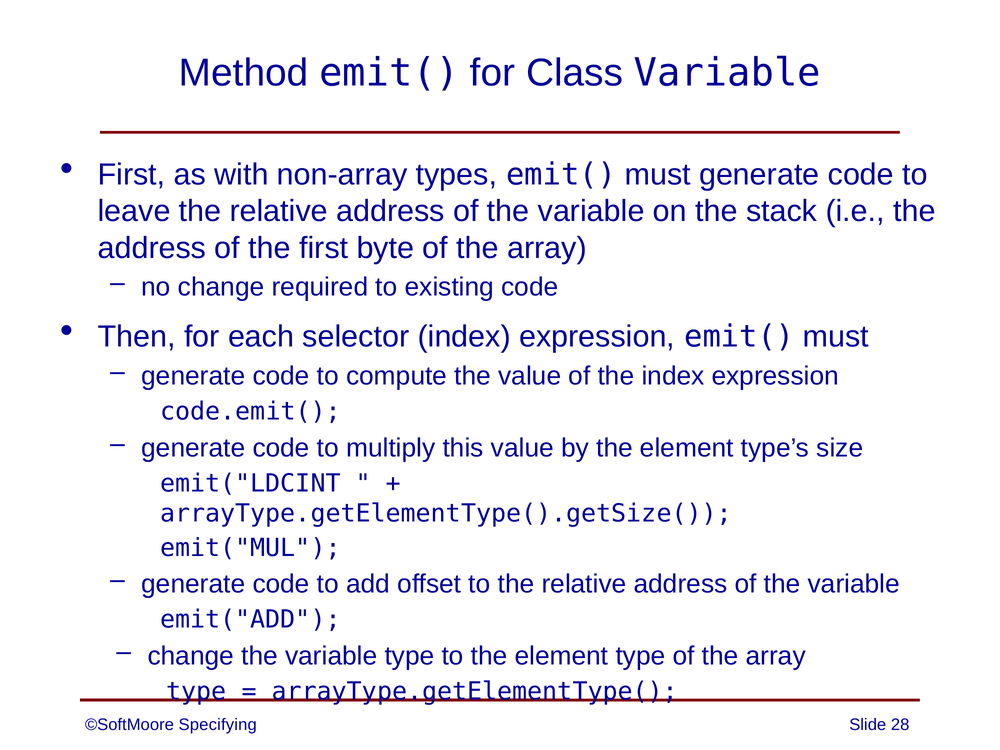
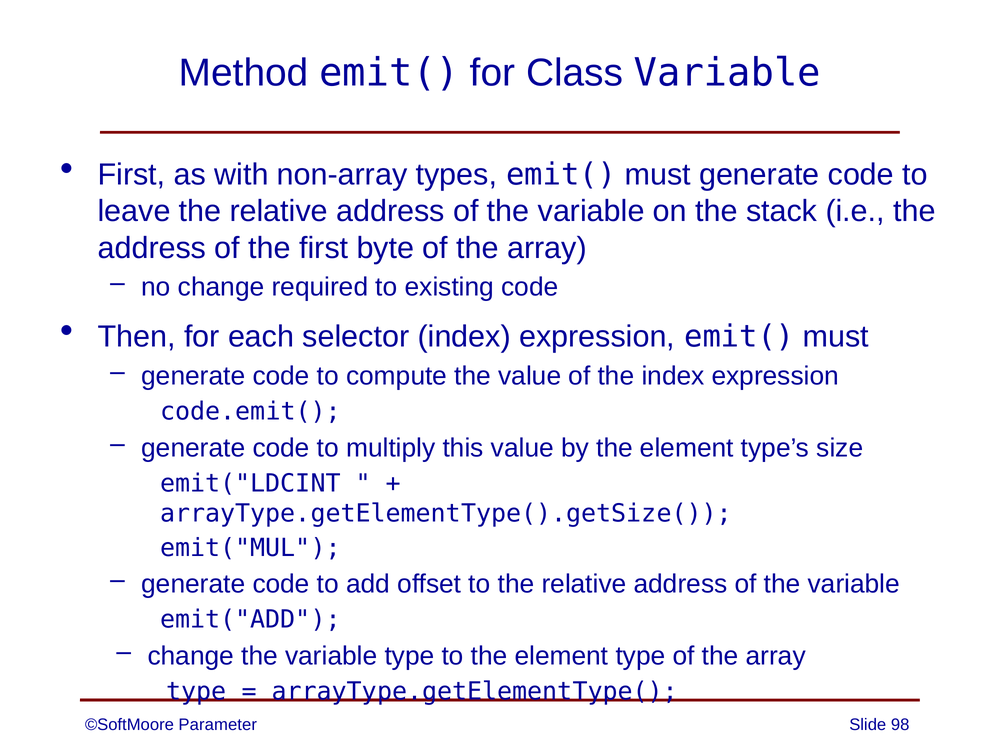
Specifying: Specifying -> Parameter (218, 725)
28: 28 -> 98 (900, 725)
